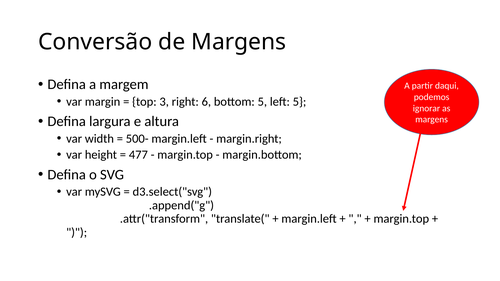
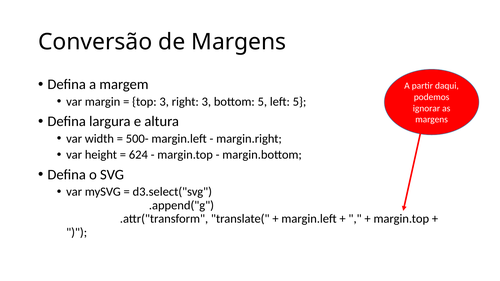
right 6: 6 -> 3 (206, 102)
477: 477 -> 624 (138, 155)
